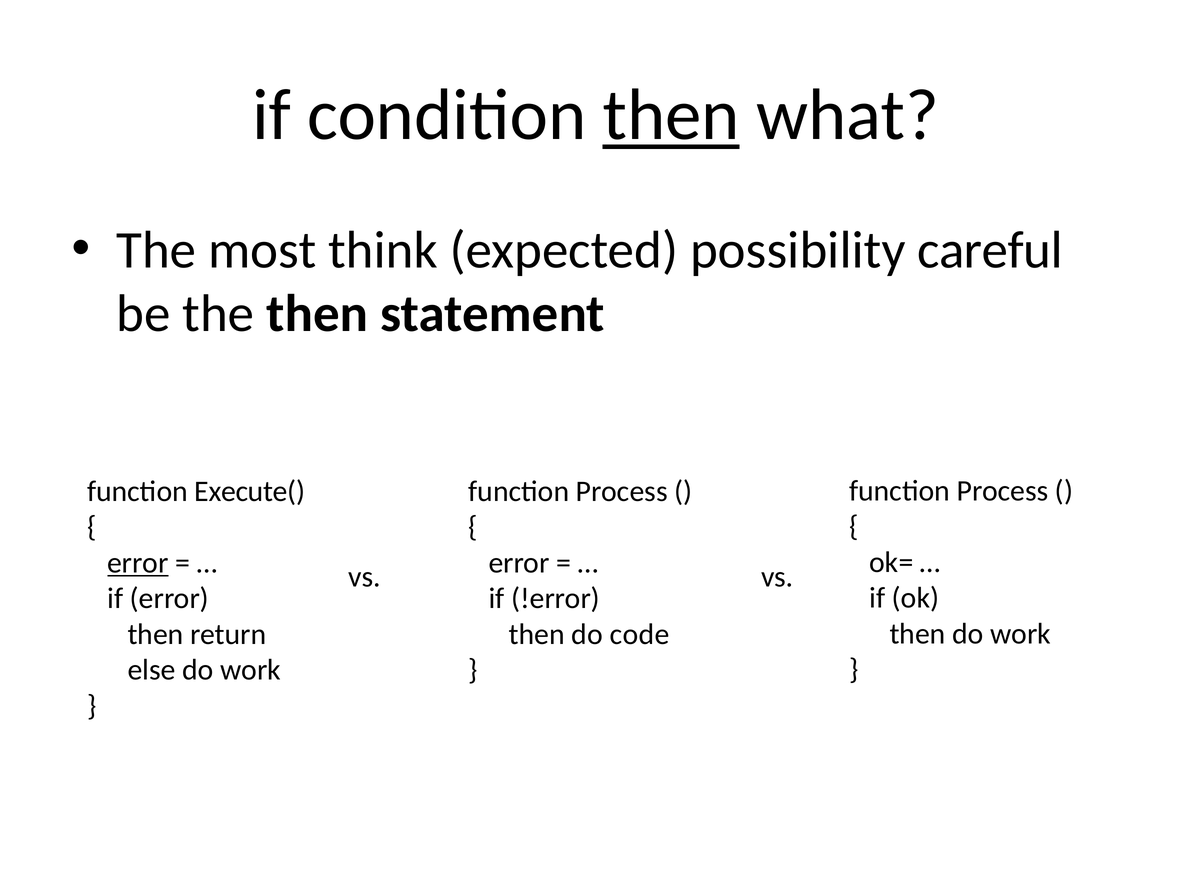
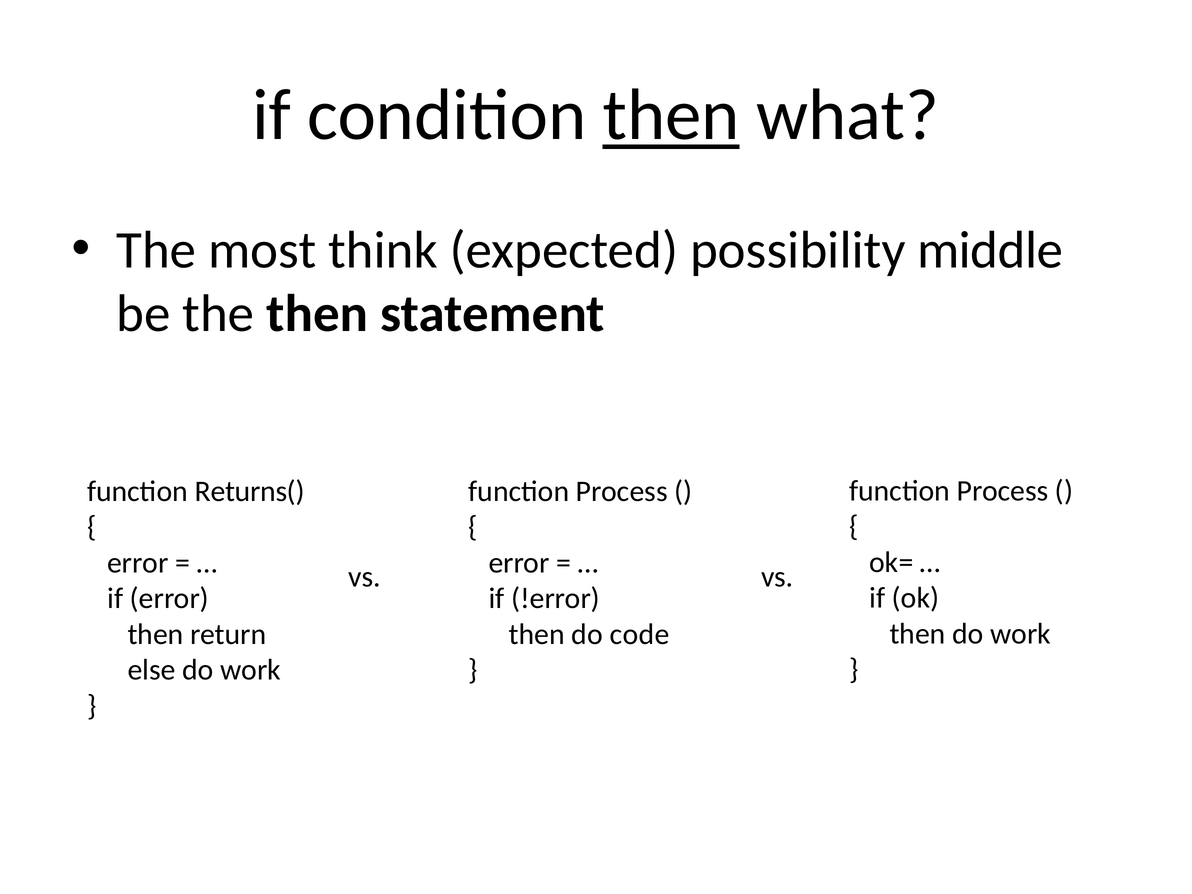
careful: careful -> middle (990, 250)
Execute(: Execute( -> Returns( (250, 491)
error underline: present -> none (138, 563)
